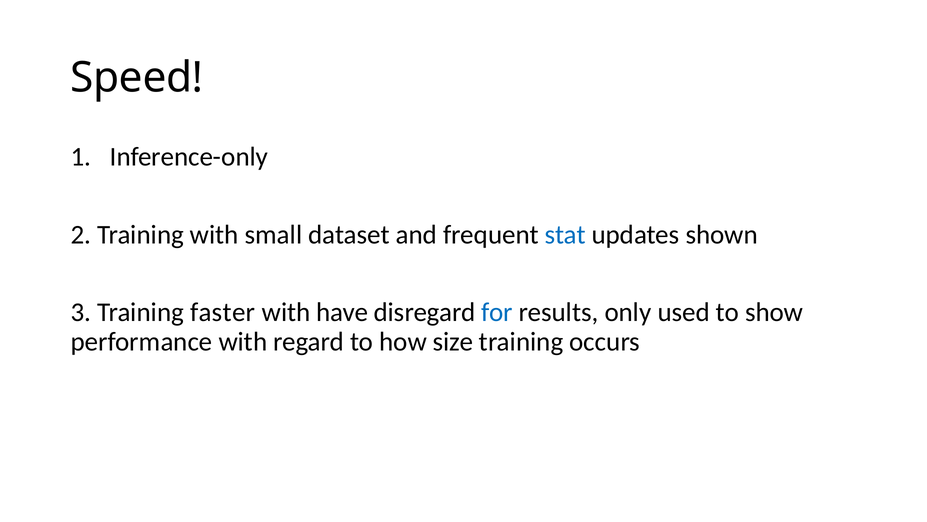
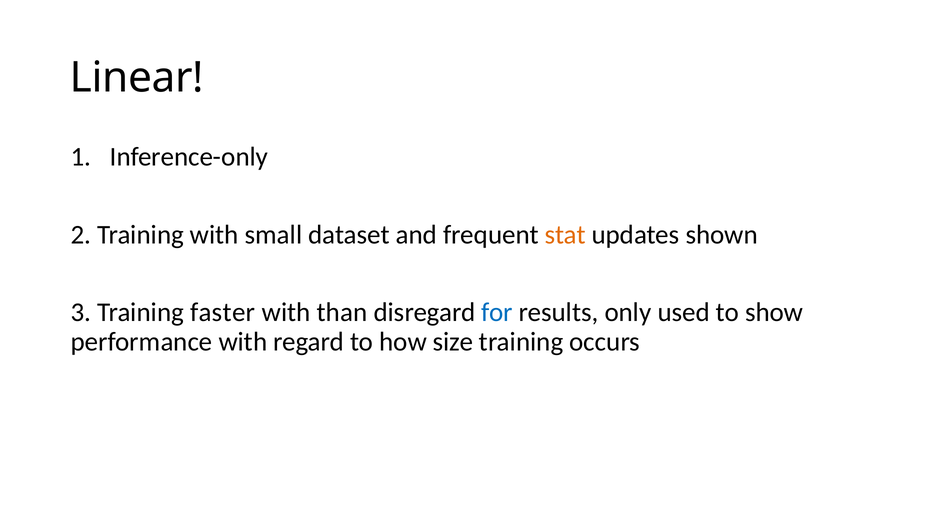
Speed: Speed -> Linear (137, 78)
stat colour: blue -> orange (565, 234)
have: have -> than (342, 312)
